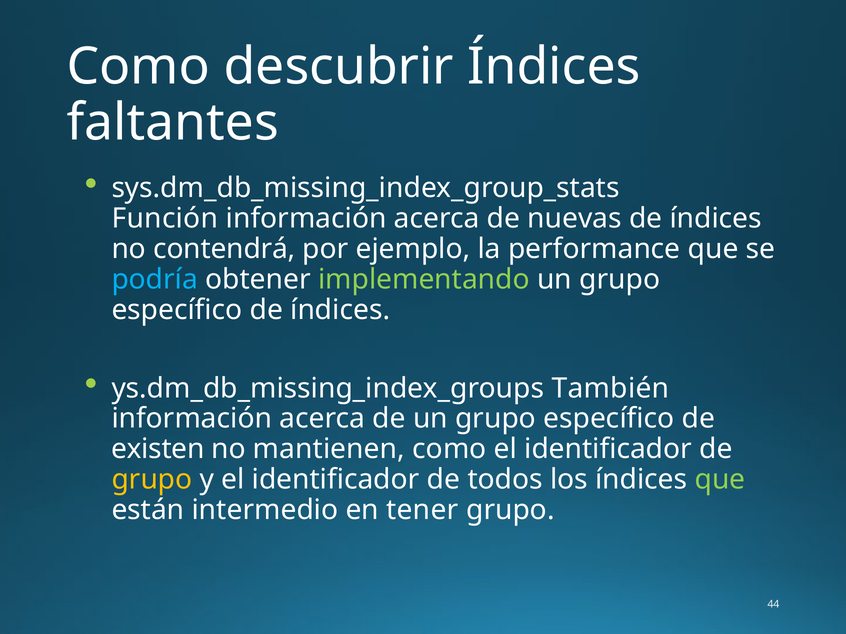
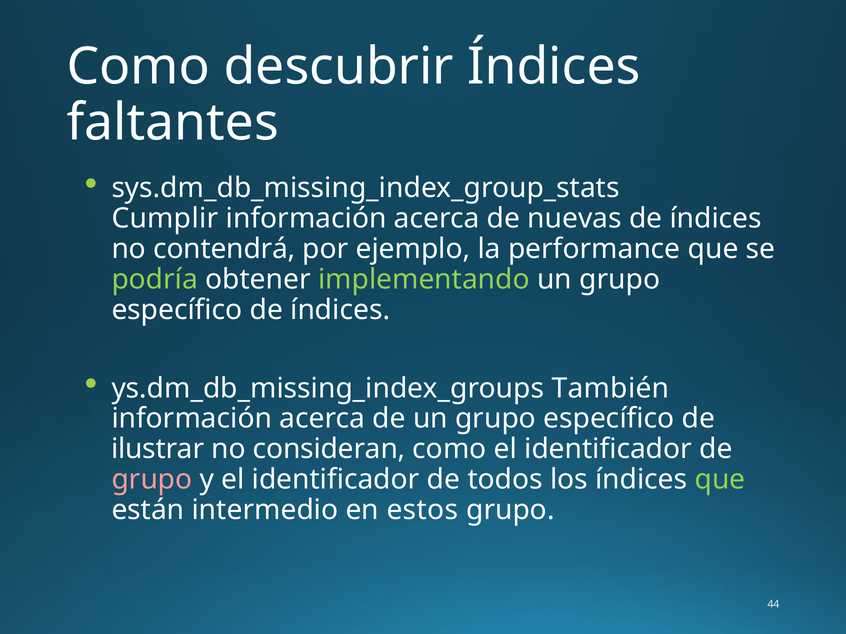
Función: Función -> Cumplir (165, 219)
podría colour: light blue -> light green (155, 280)
existen: existen -> ilustrar (158, 449)
mantienen: mantienen -> consideran (329, 449)
grupo colour: yellow -> pink (152, 480)
tener: tener -> estos (422, 510)
